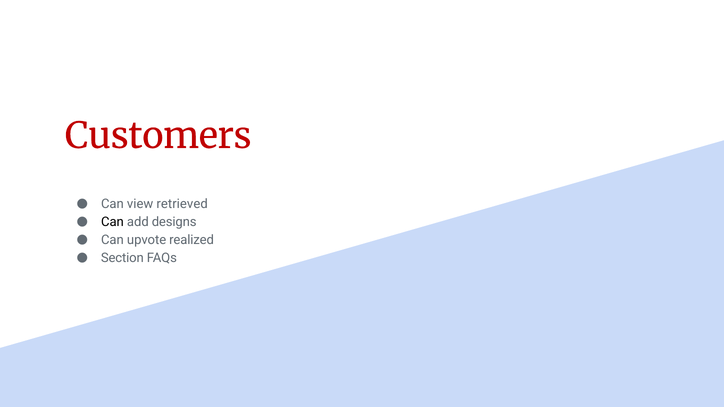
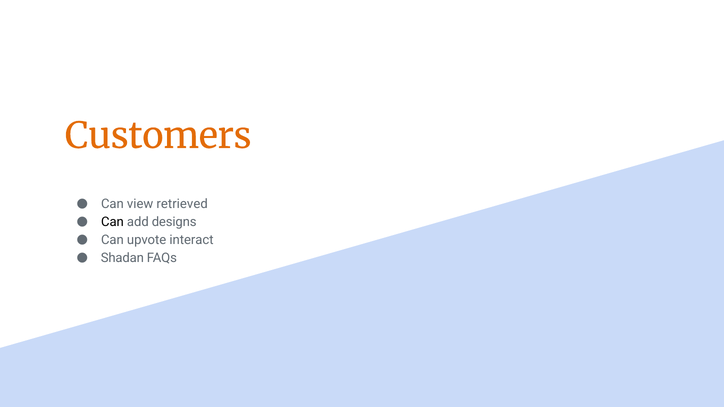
Customers colour: red -> orange (158, 136)
realized: realized -> interact (191, 240)
Section: Section -> Shadan (122, 258)
